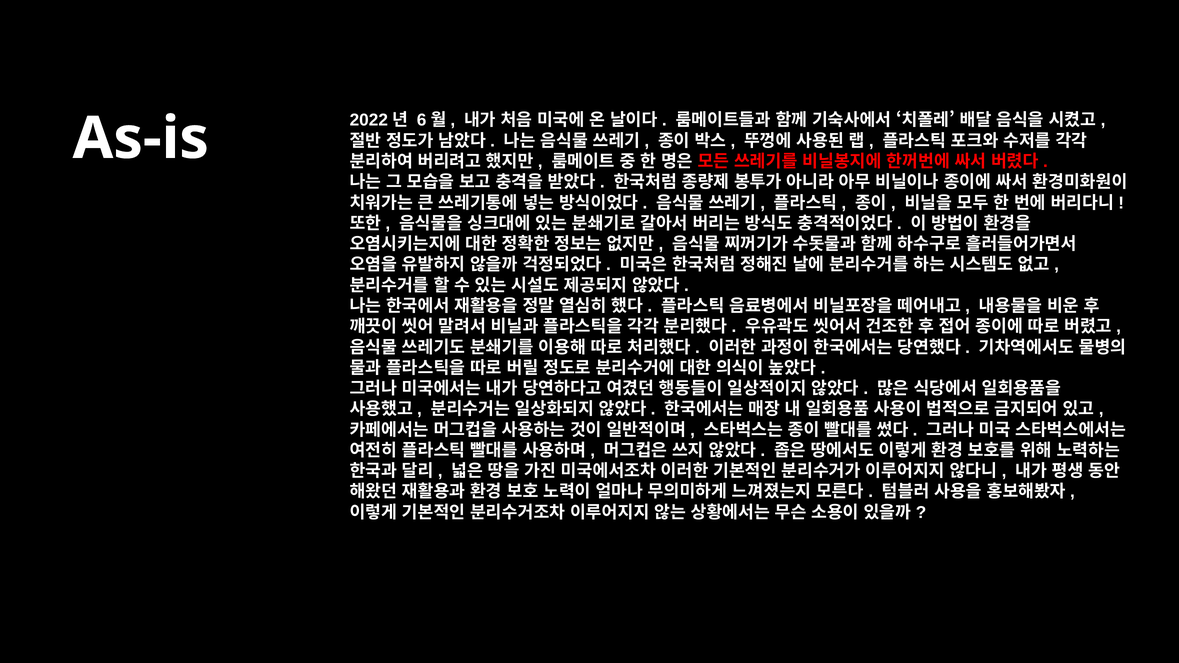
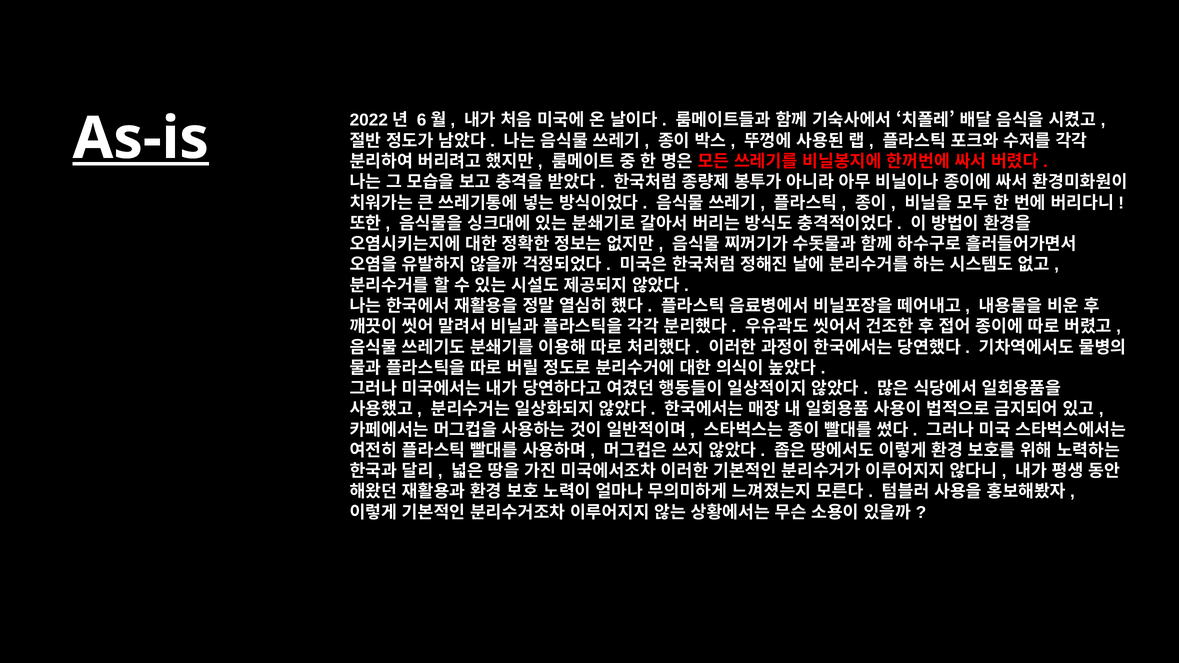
As-is underline: none -> present (141, 138)
